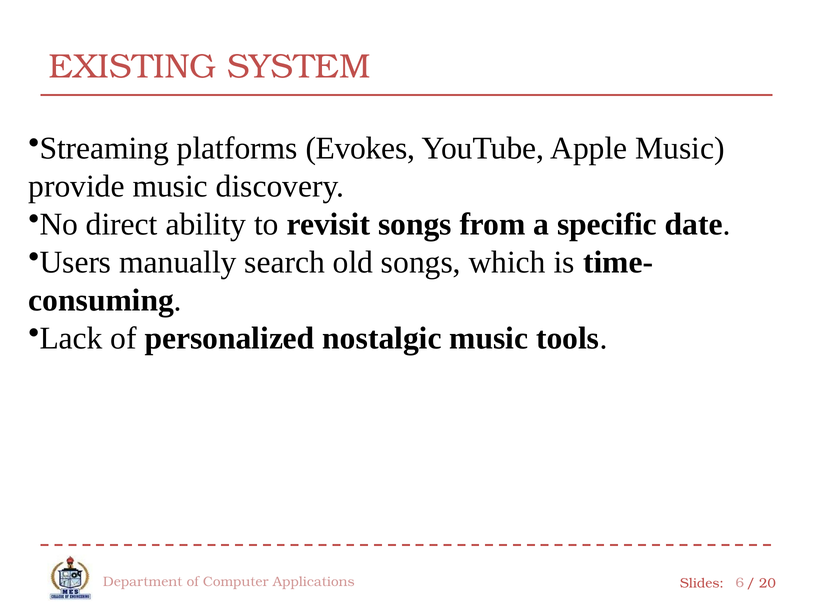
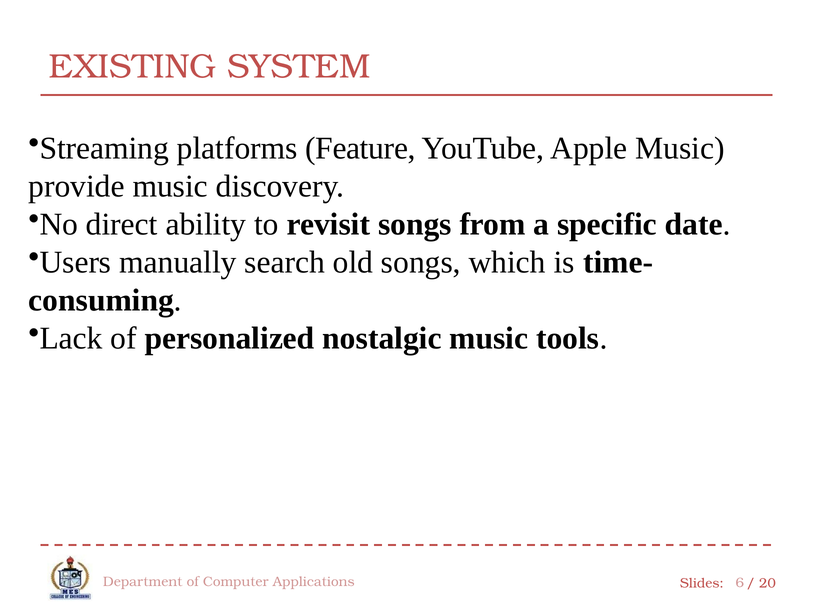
Evokes: Evokes -> Feature (360, 148)
